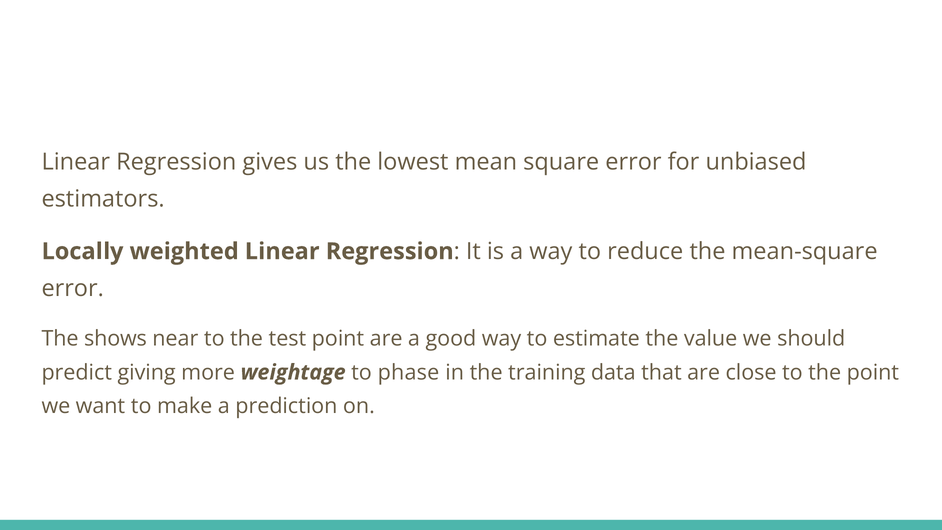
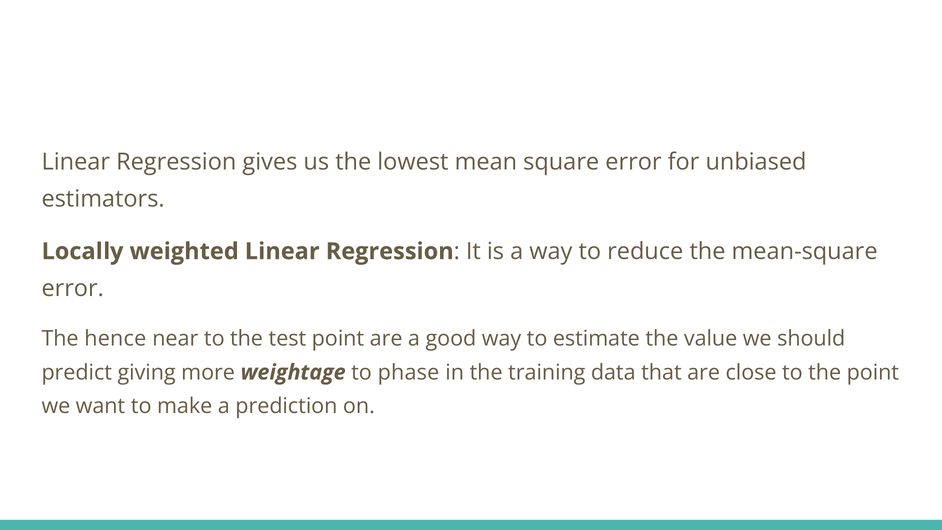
shows: shows -> hence (115, 339)
